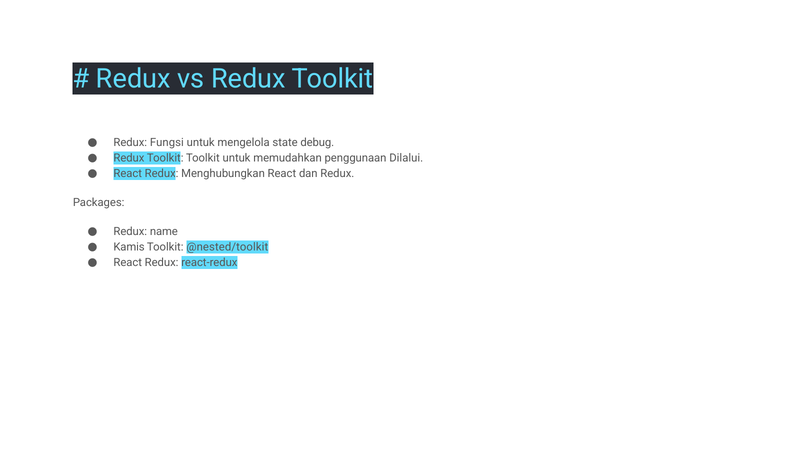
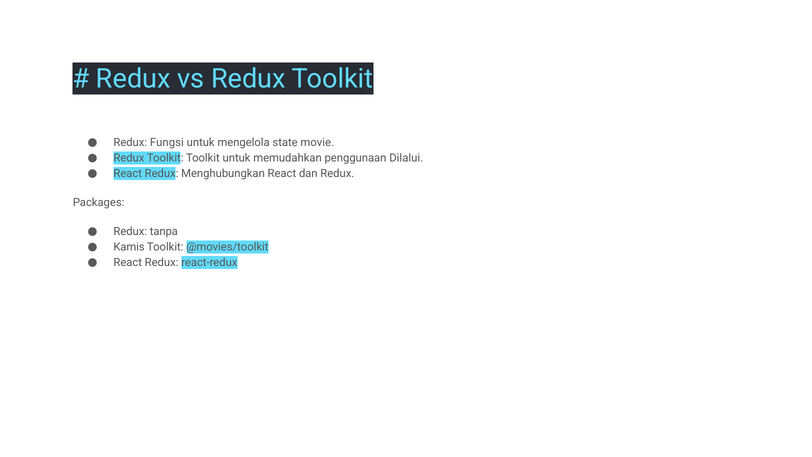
debug: debug -> movie (317, 143)
name: name -> tanpa (164, 232)
@nested/toolkit: @nested/toolkit -> @movies/toolkit (227, 247)
